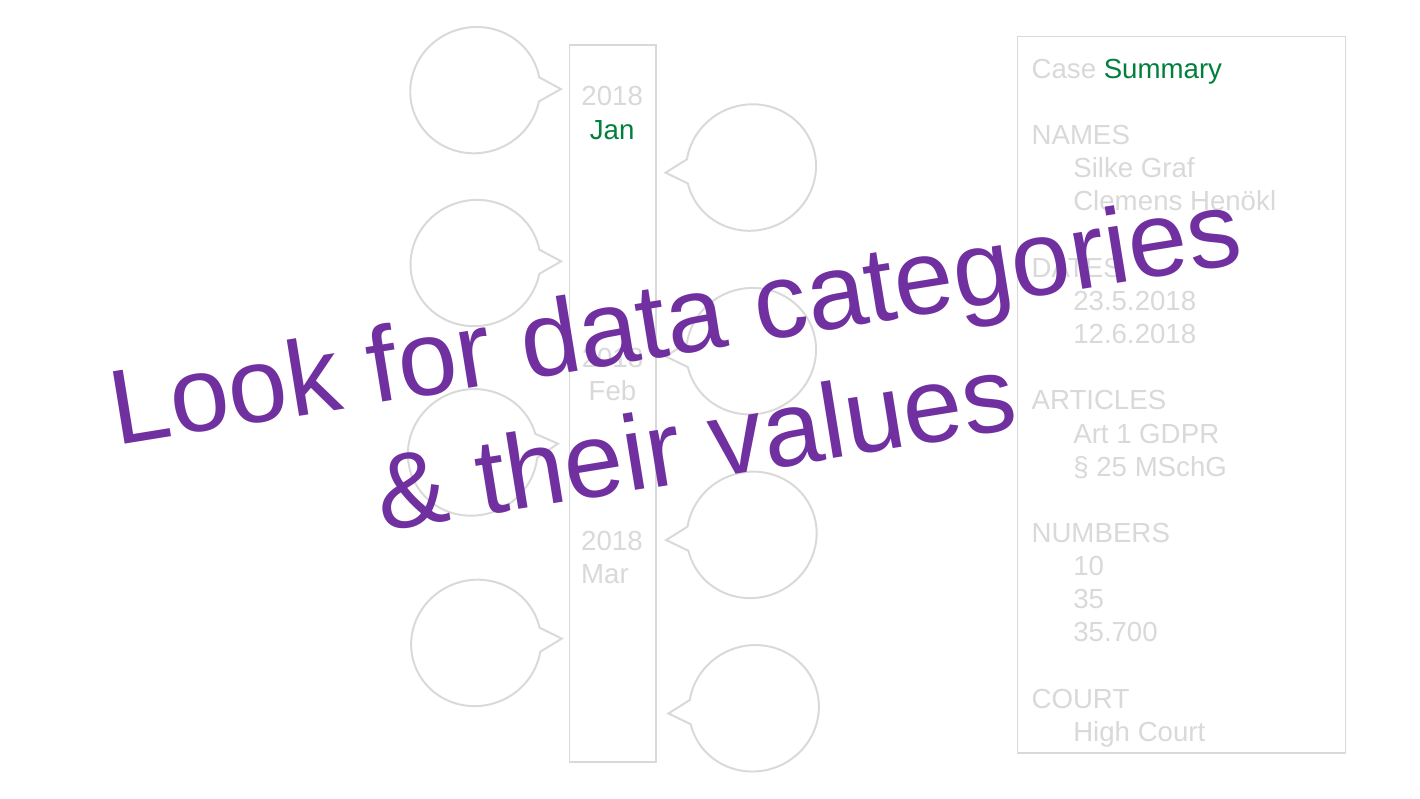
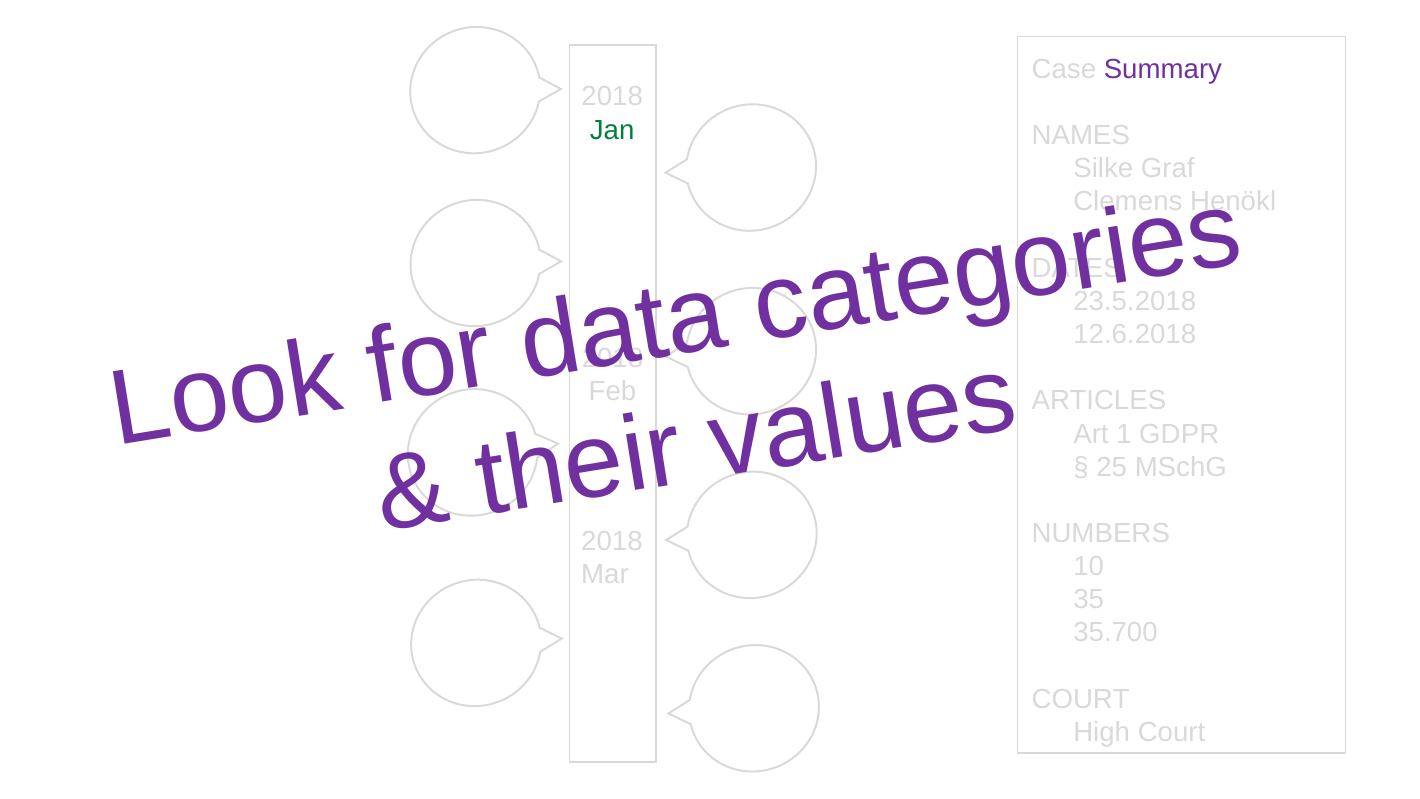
Summary colour: green -> purple (1163, 69)
